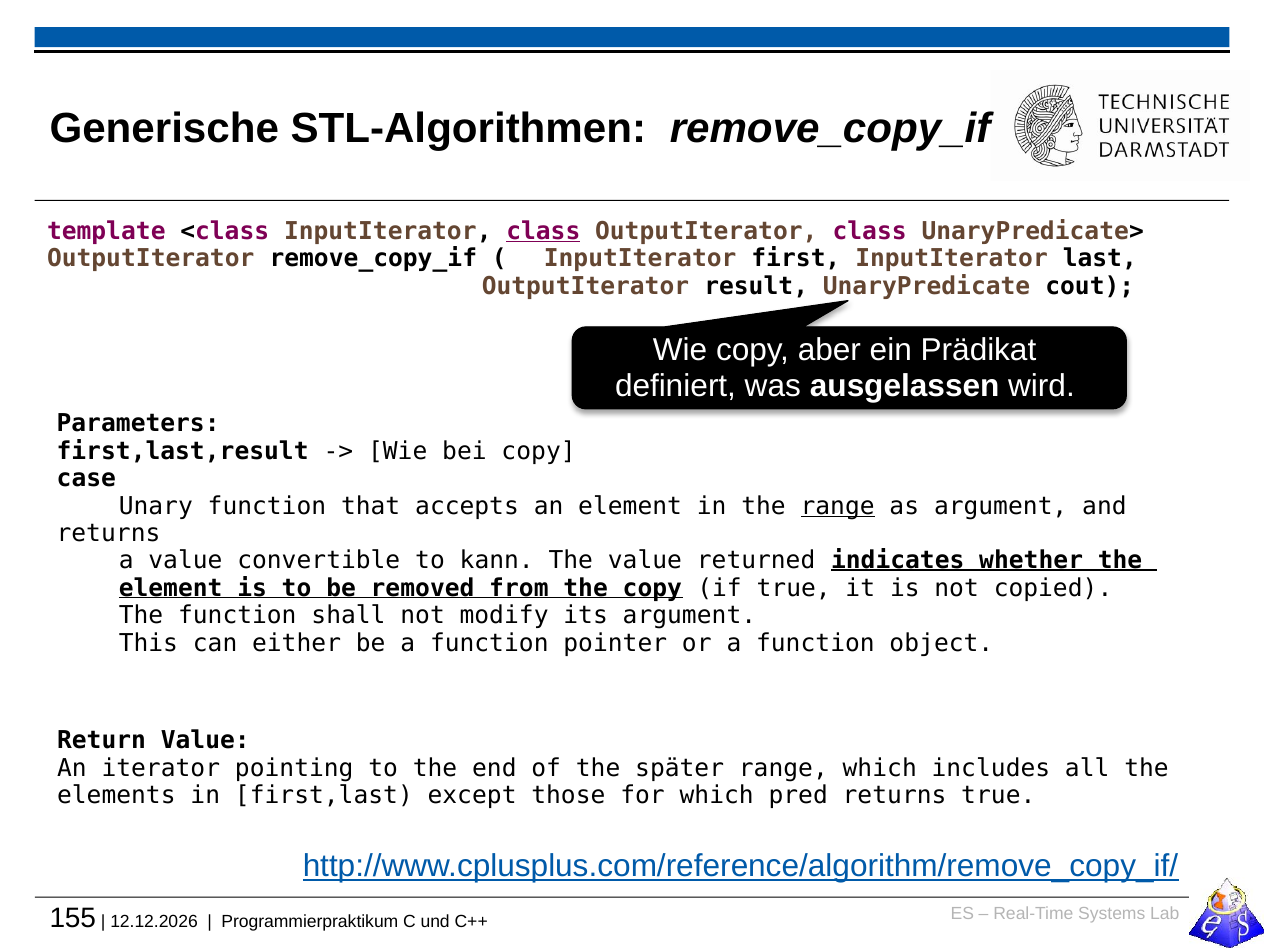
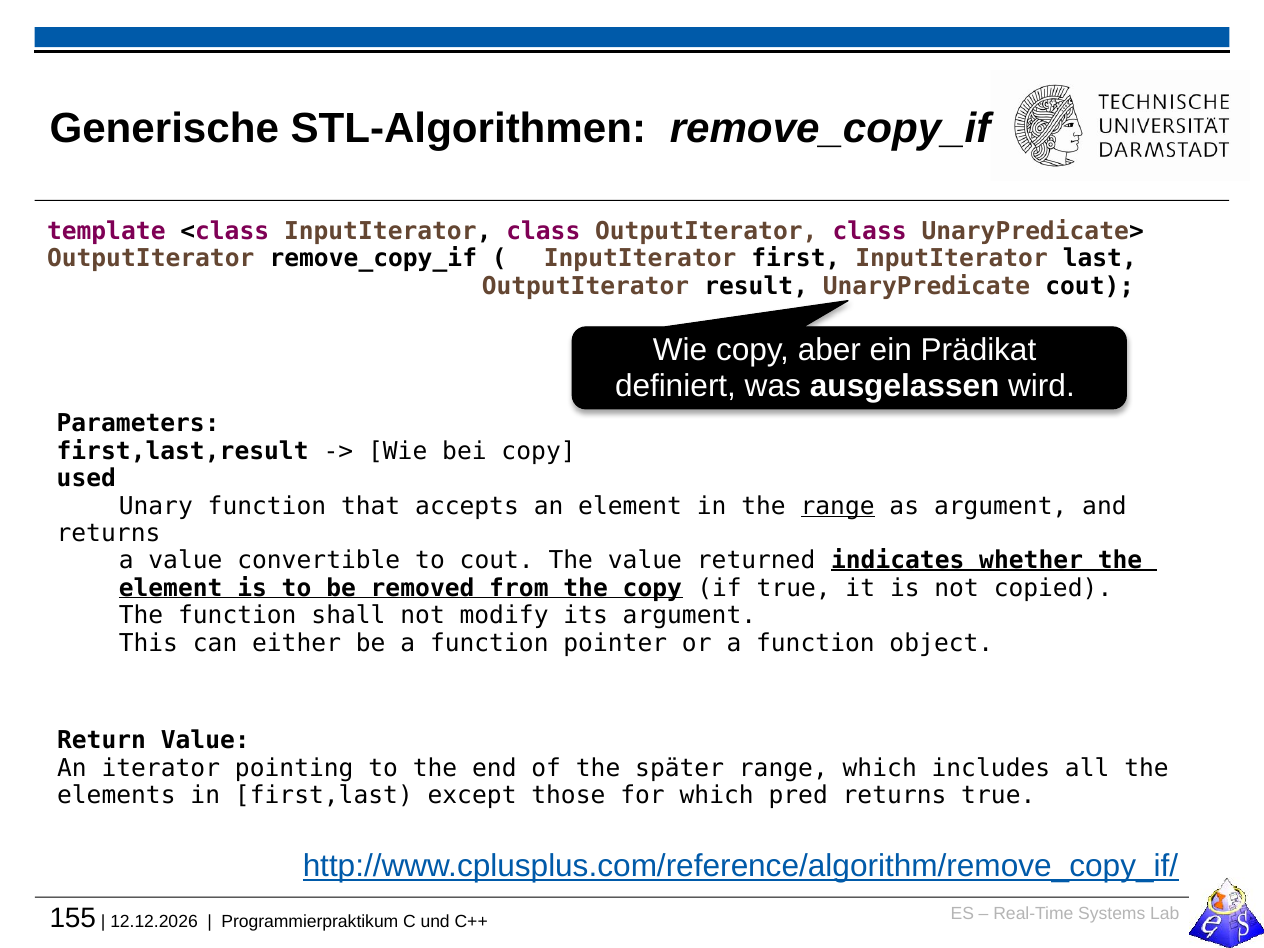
class underline: present -> none (543, 231)
case: case -> used (86, 479)
to kann: kann -> cout (497, 561)
